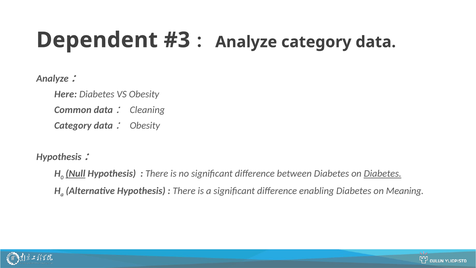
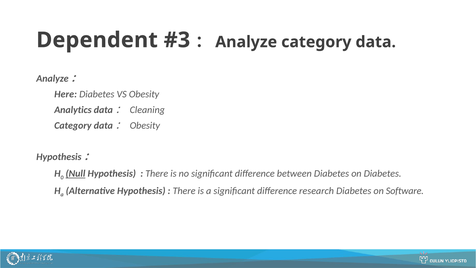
Common: Common -> Analytics (73, 110)
Diabetes underline: present -> none (383, 174)
enabling: enabling -> research (317, 191)
Meaning: Meaning -> Software (405, 191)
